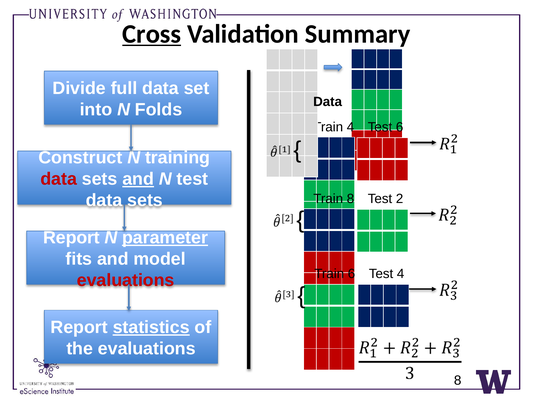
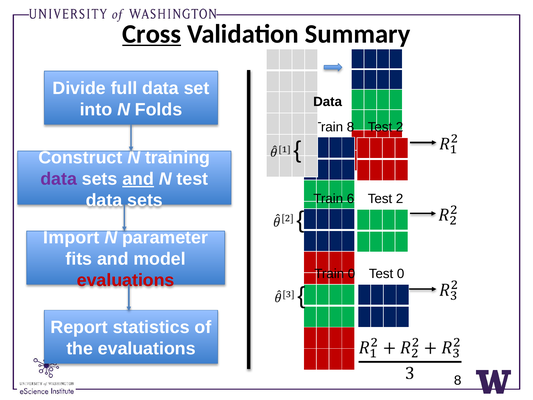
4: 4 -> 8 (350, 127)
6: 6 -> 2 (400, 127)
data colour: red -> purple (59, 179)
Train 8: 8 -> 6 (350, 198)
Report: Report -> Import (71, 238)
parameter underline: present -> none (165, 238)
Train 6: 6 -> 0 (352, 274)
Test 4: 4 -> 0 (401, 274)
statistics underline: present -> none (151, 327)
